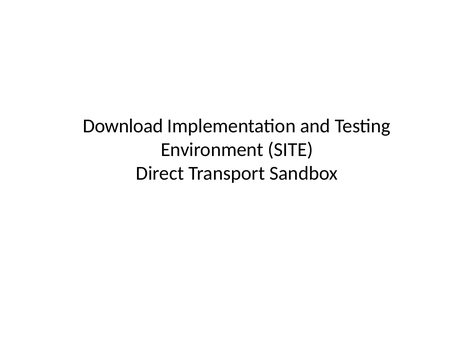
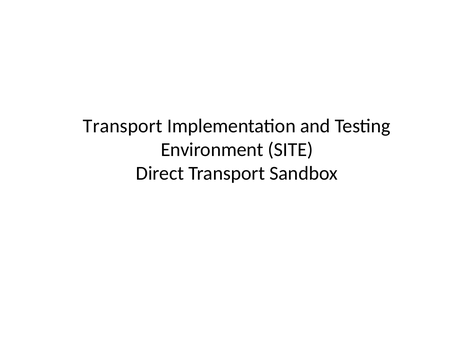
Download: Download -> Transport (123, 126)
